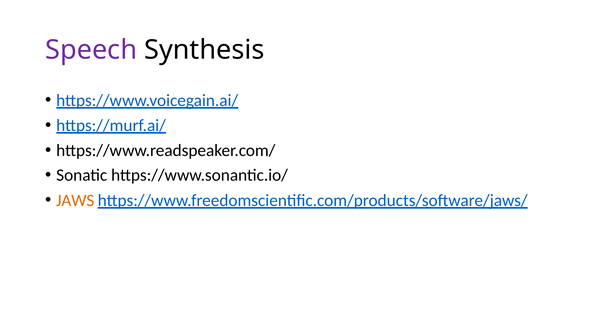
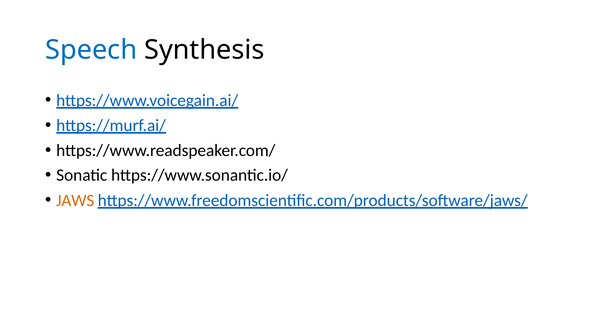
Speech colour: purple -> blue (91, 50)
